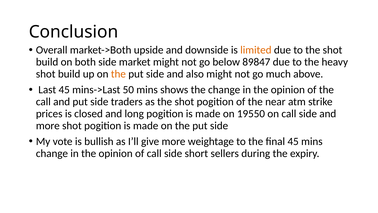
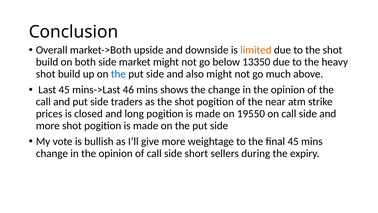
89847: 89847 -> 13350 (256, 62)
the colour: orange -> blue (118, 74)
50: 50 -> 46 (128, 90)
